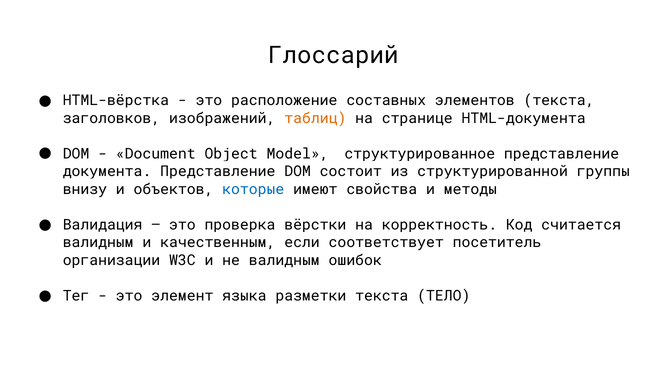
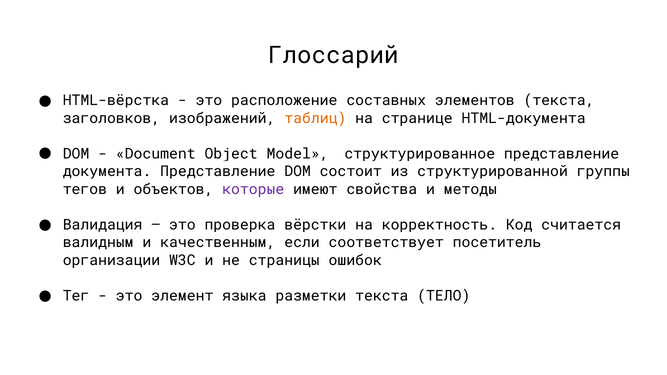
внизу: внизу -> тегов (85, 189)
которые colour: blue -> purple (253, 189)
не валидным: валидным -> страницы (284, 260)
